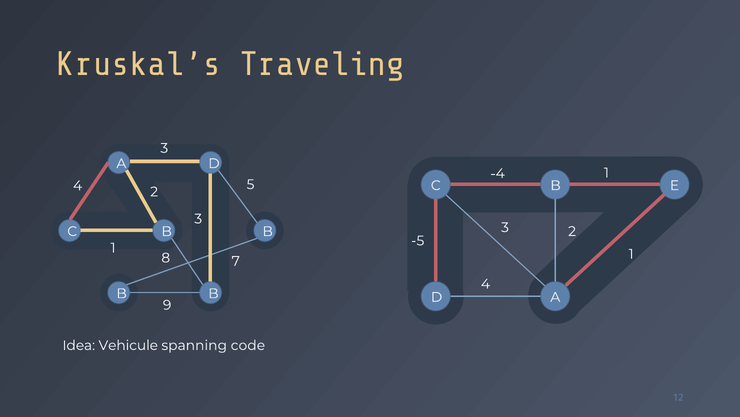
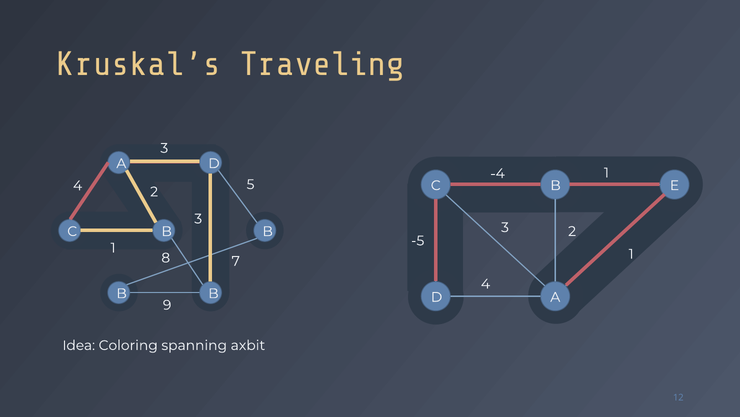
Vehicule: Vehicule -> Coloring (128, 345)
code: code -> axbit (248, 345)
